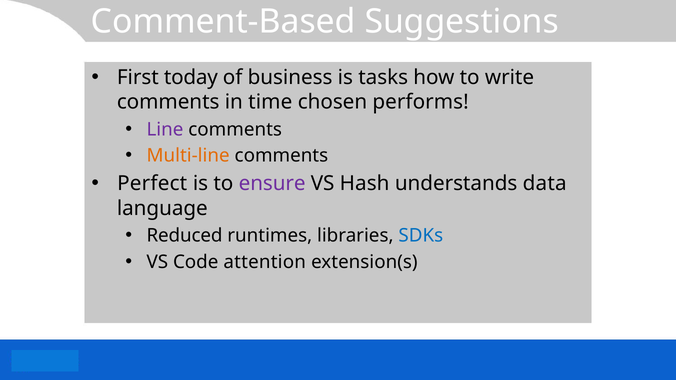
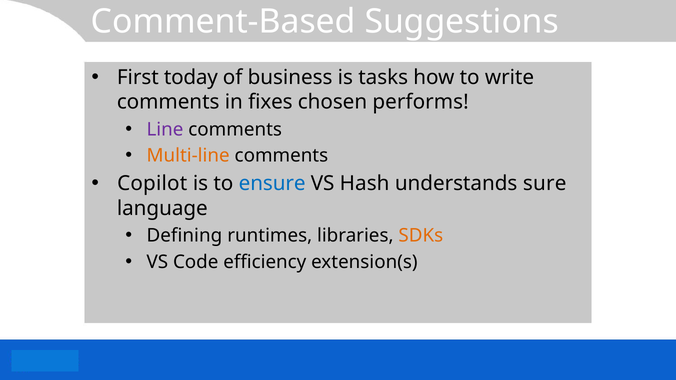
time: time -> fixes (270, 102)
Perfect: Perfect -> Copilot (152, 184)
ensure colour: purple -> blue (272, 184)
data: data -> sure (545, 184)
Reduced: Reduced -> Defining (184, 236)
SDKs colour: blue -> orange (421, 236)
attention: attention -> efficiency (265, 262)
